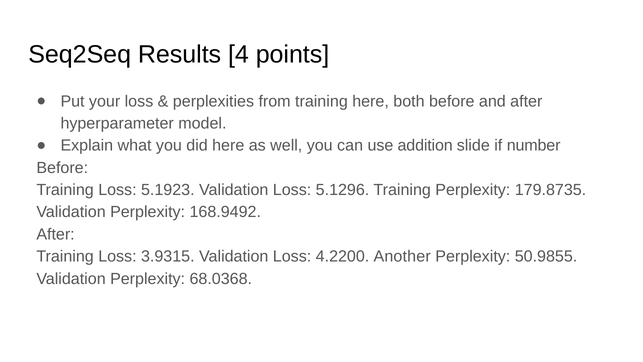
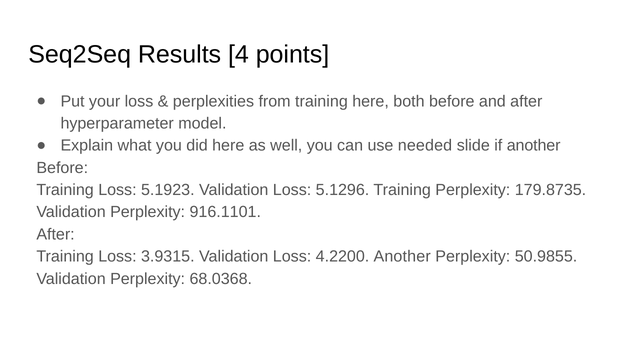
addition: addition -> needed (425, 145)
if number: number -> another (534, 145)
168.9492: 168.9492 -> 916.1101 (225, 212)
